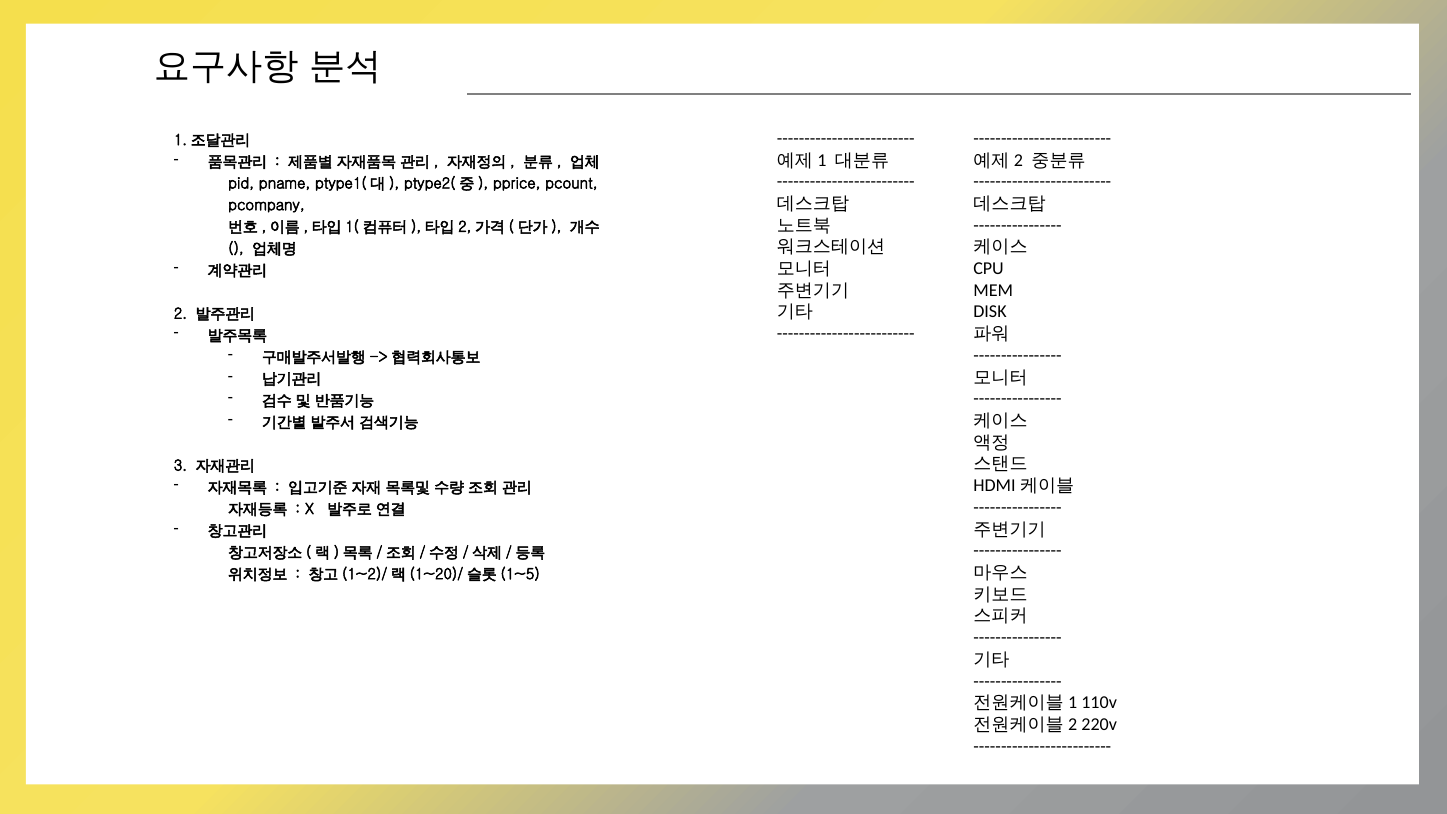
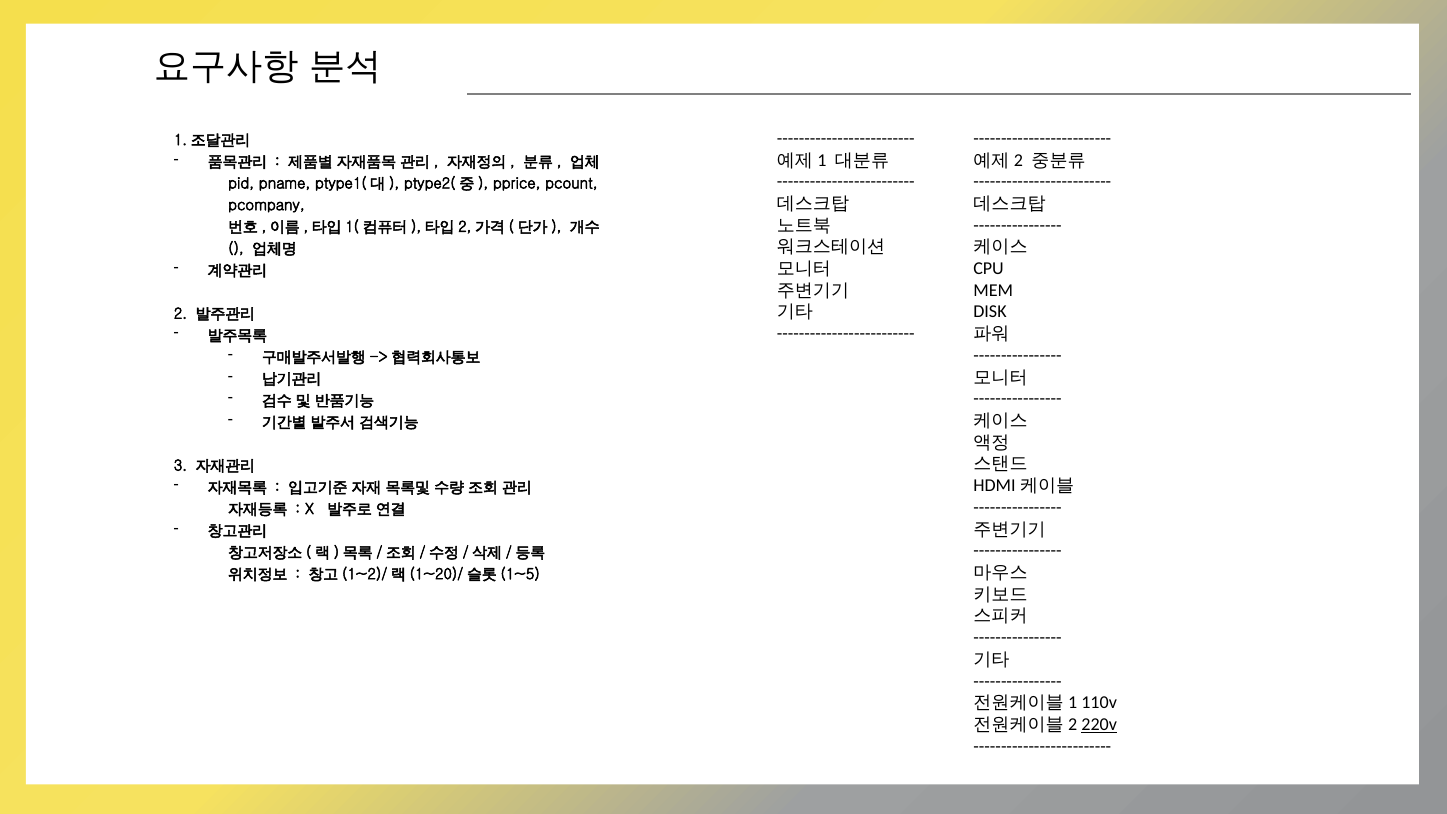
220v underline: none -> present (1099, 724)
